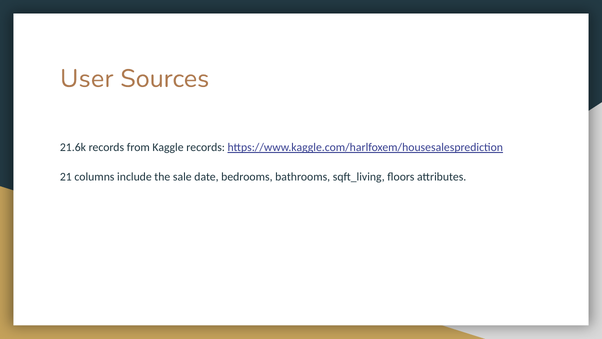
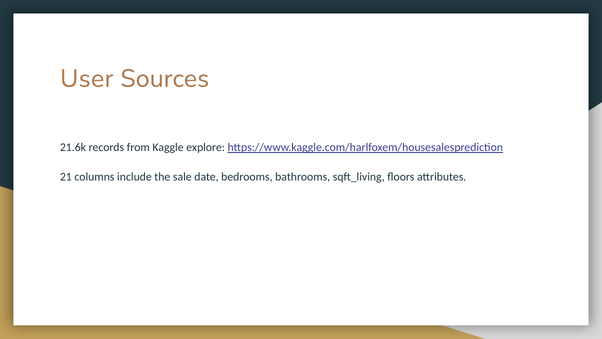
Kaggle records: records -> explore (206, 147)
